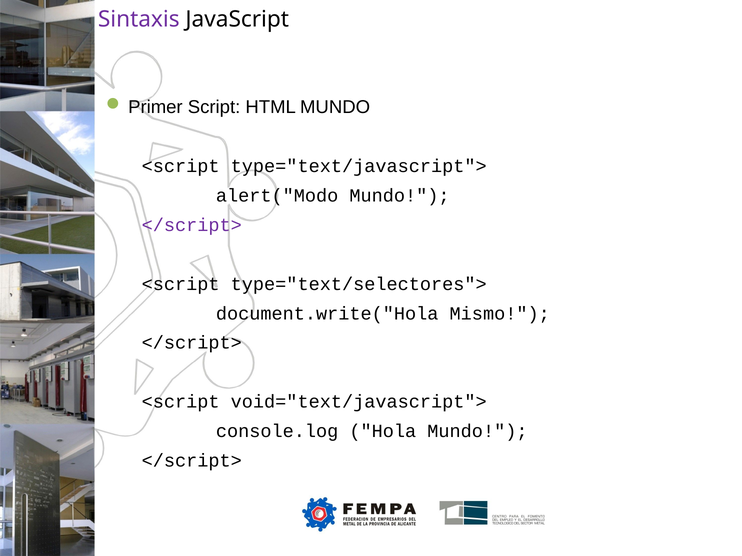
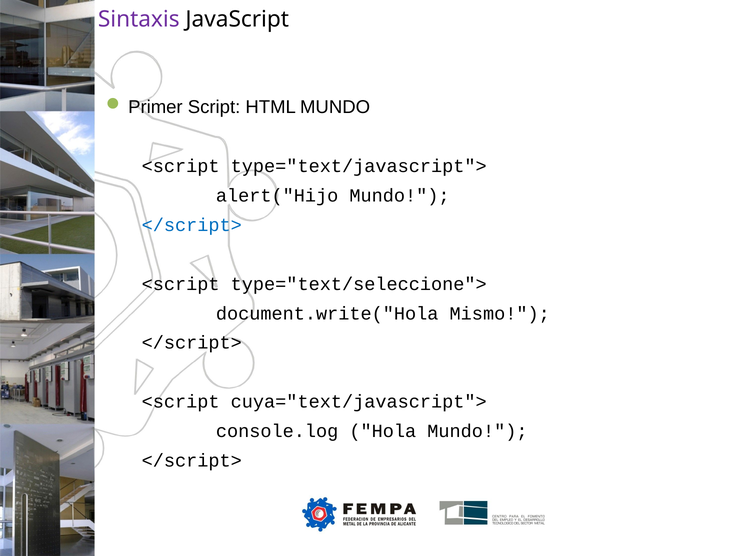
alert("Modo: alert("Modo -> alert("Hijo (277, 196)
</script> colour: purple -> blue (192, 225)
type="text/selectores">: type="text/selectores"> -> type="text/seleccione"> (359, 284)
void="text/javascript">: void="text/javascript"> -> cuya="text/javascript"> (359, 402)
